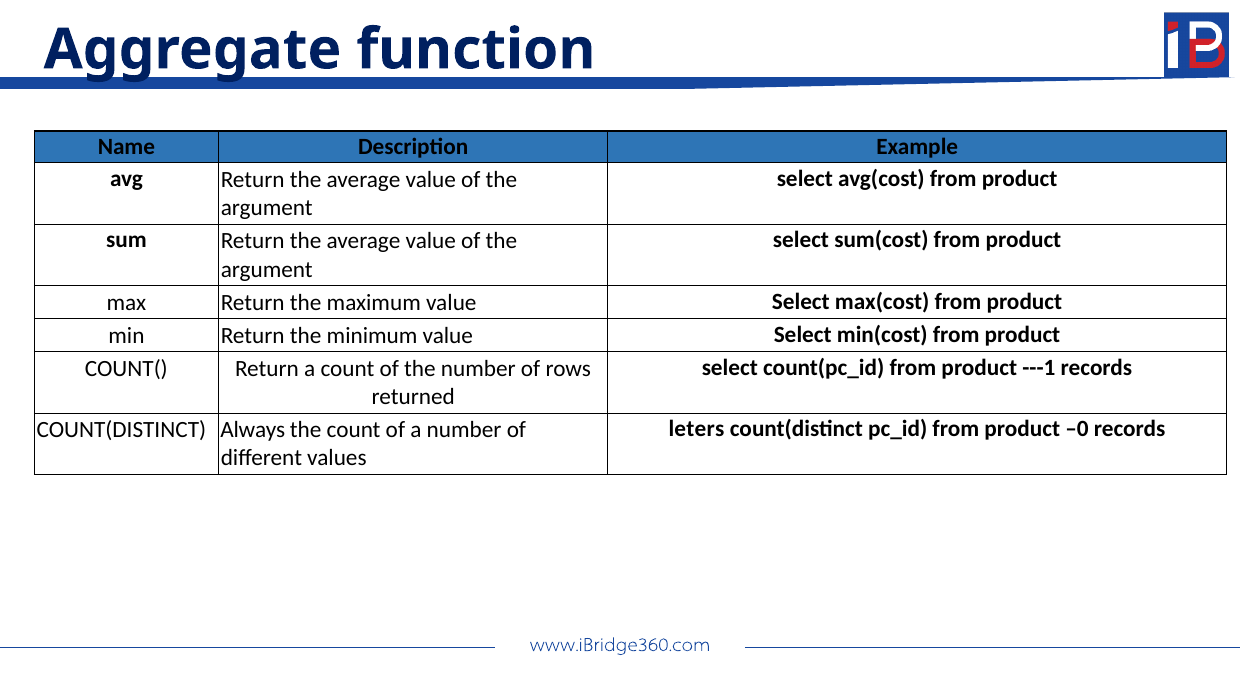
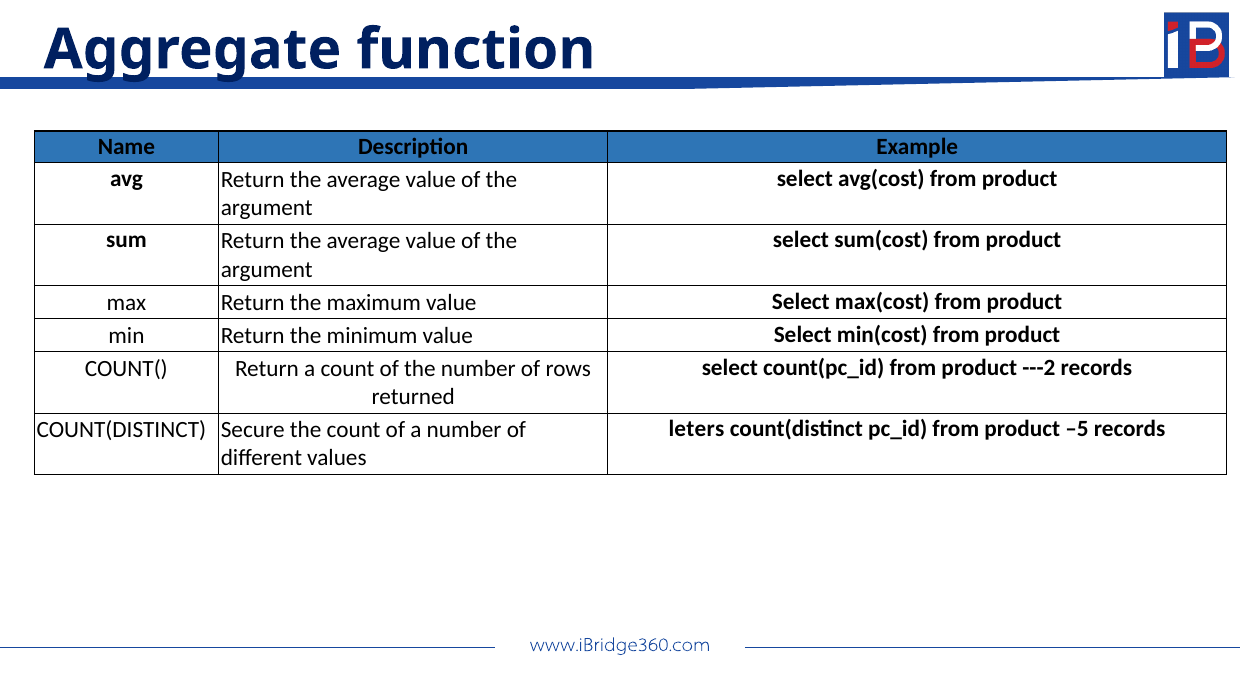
---1: ---1 -> ---2 (1039, 368)
–0: –0 -> –5 (1077, 429)
Always: Always -> Secure (253, 430)
